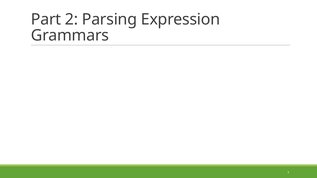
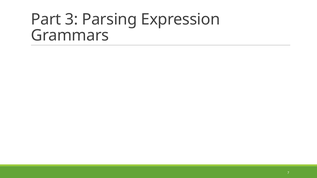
2: 2 -> 3 (72, 19)
